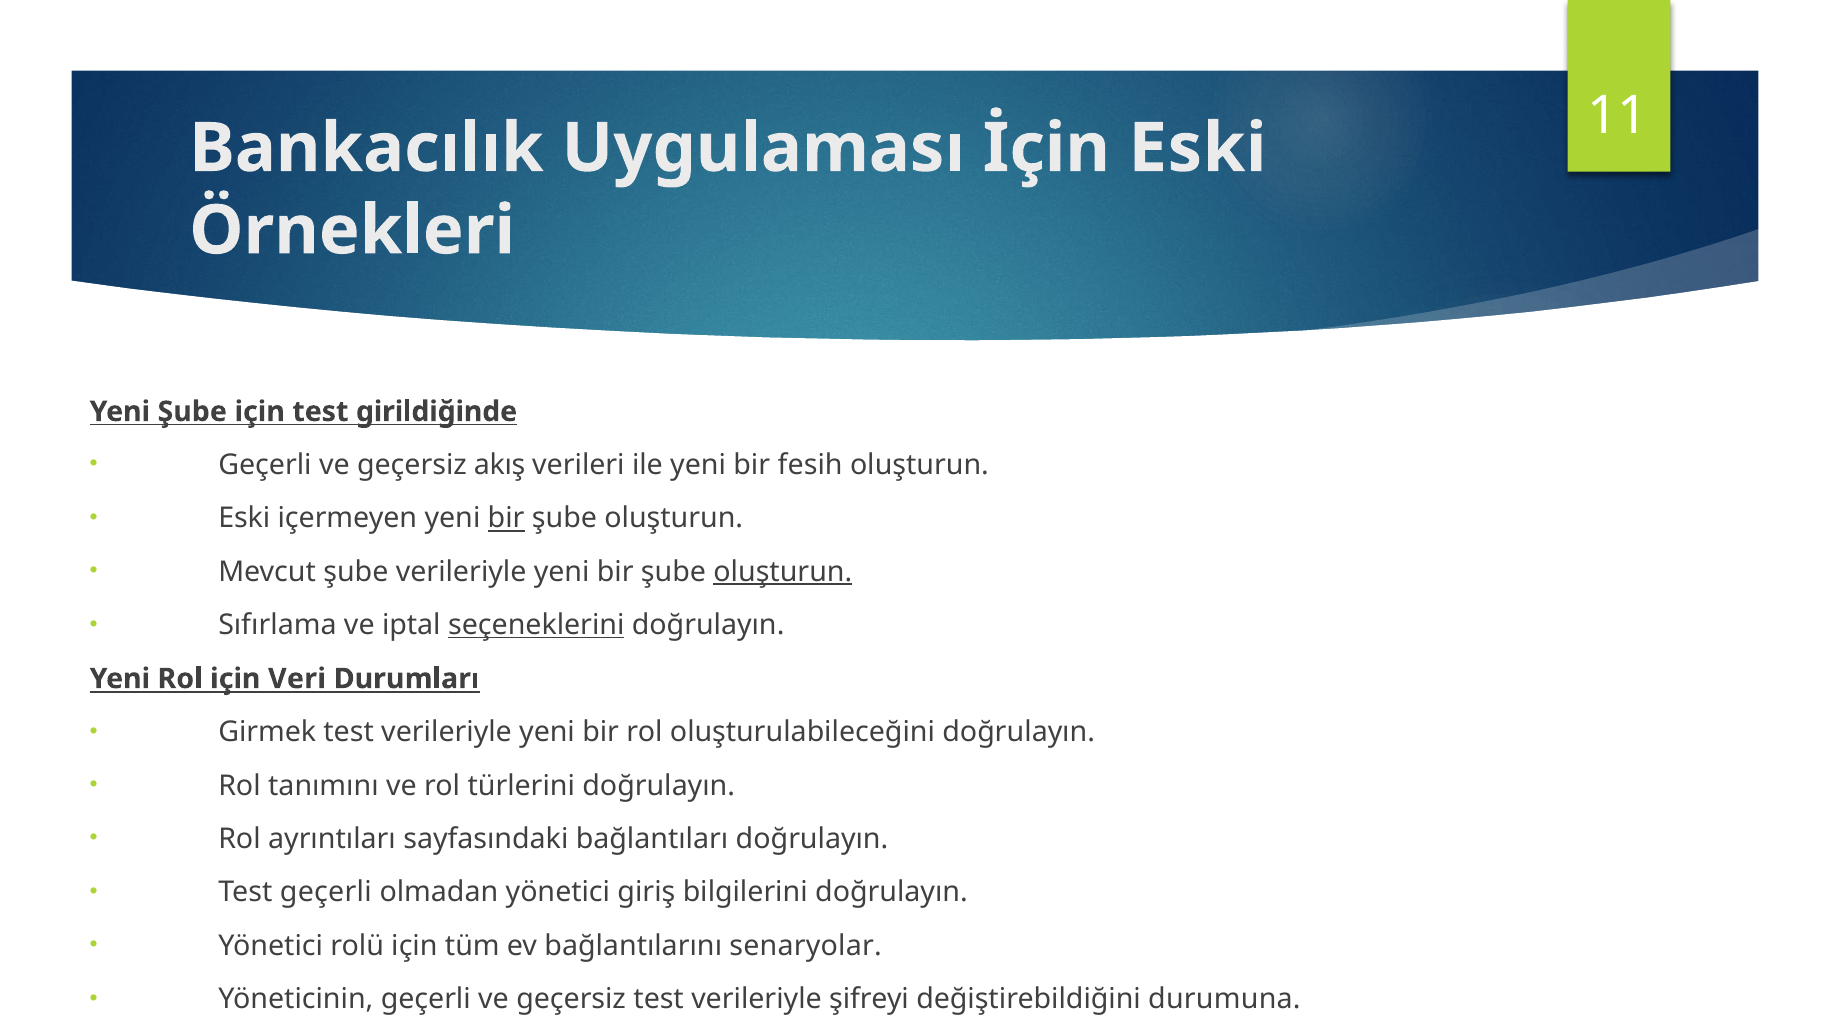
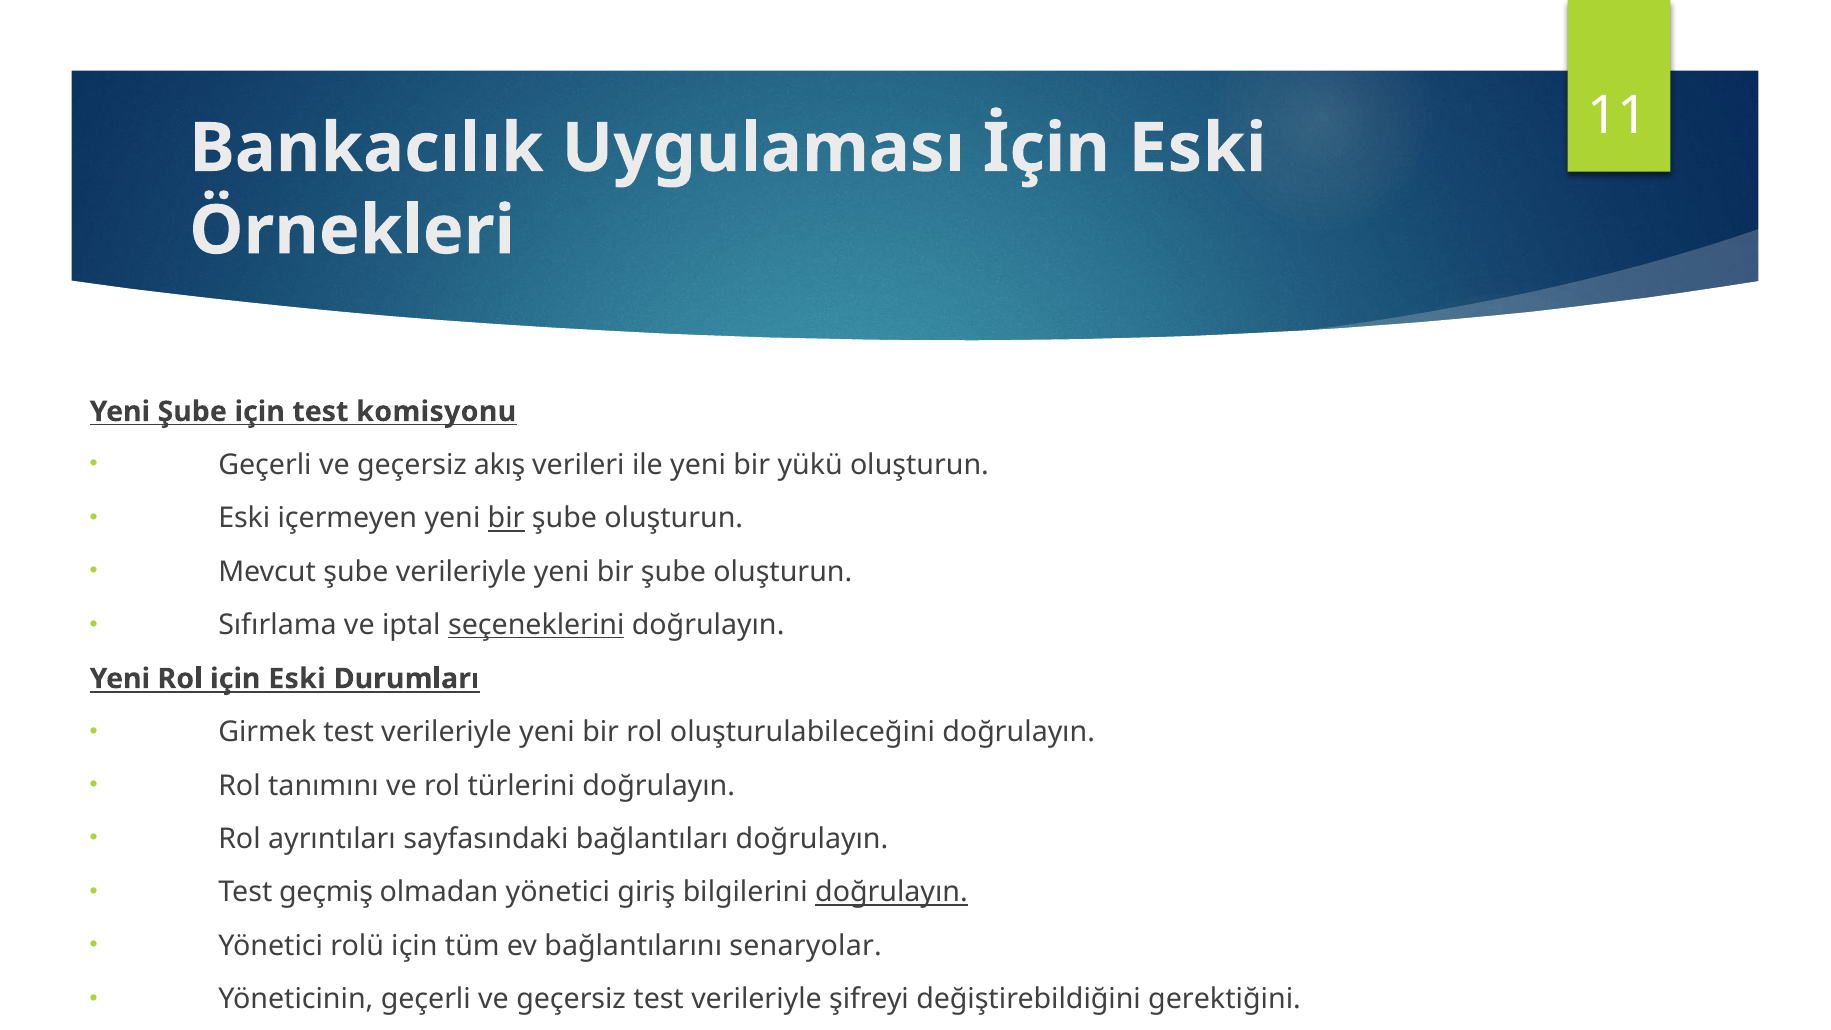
girildiğinde: girildiğinde -> komisyonu (436, 412)
fesih: fesih -> yükü (810, 465)
oluşturun underline: present -> none (783, 572)
için Veri: Veri -> Eski (297, 679)
Test geçerli: geçerli -> geçmiş (326, 892)
doğrulayın underline: none -> present (891, 892)
durumuna: durumuna -> gerektiğini (1225, 999)
